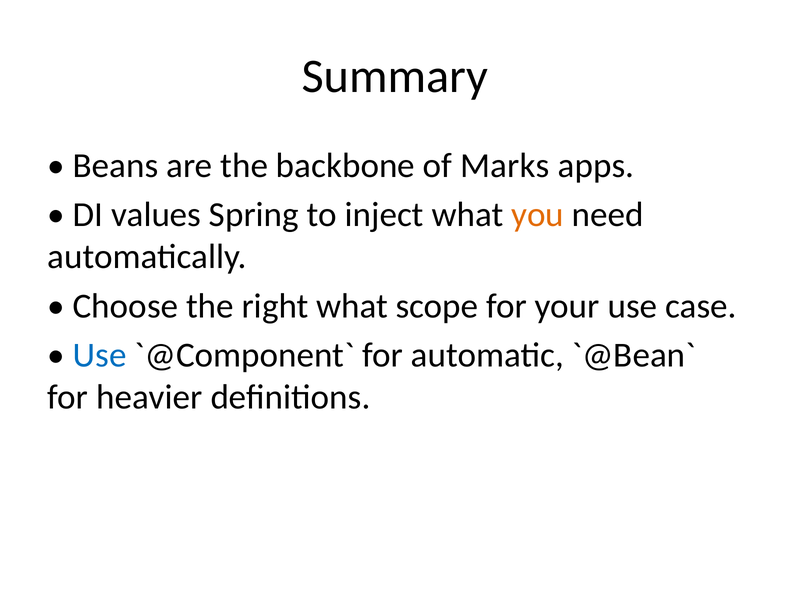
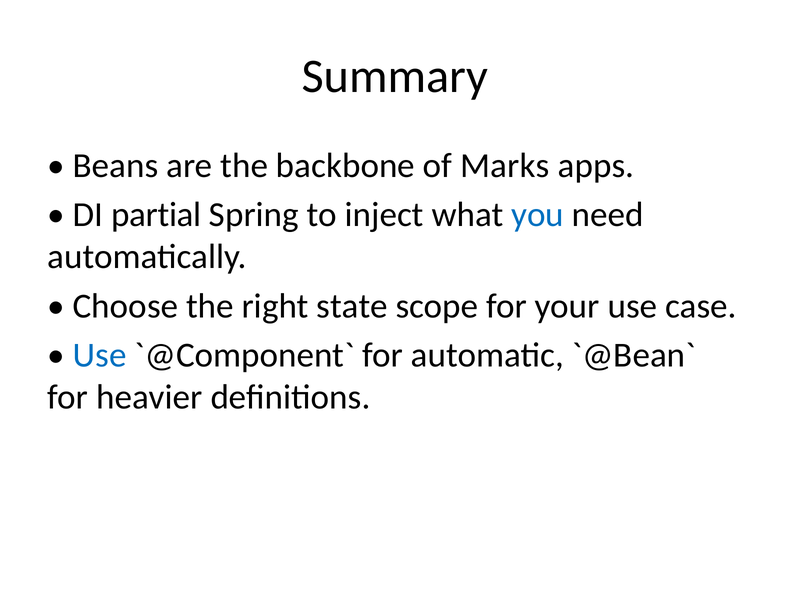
values: values -> partial (156, 215)
you colour: orange -> blue (538, 215)
right what: what -> state (352, 306)
